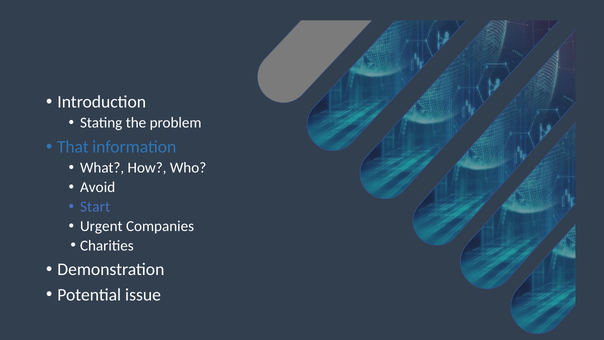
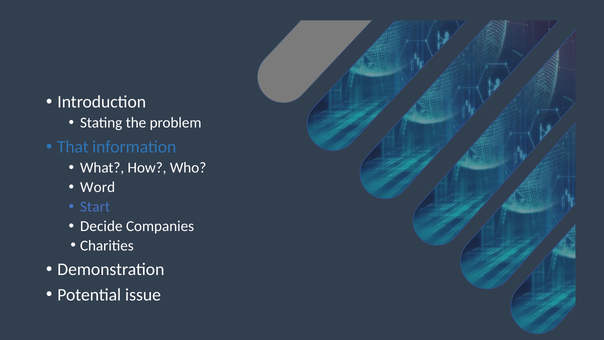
Avoid: Avoid -> Word (98, 187)
Urgent: Urgent -> Decide (101, 226)
